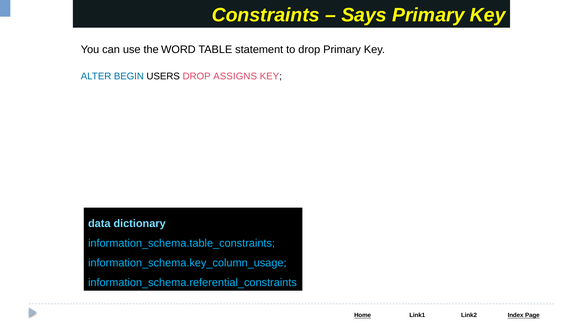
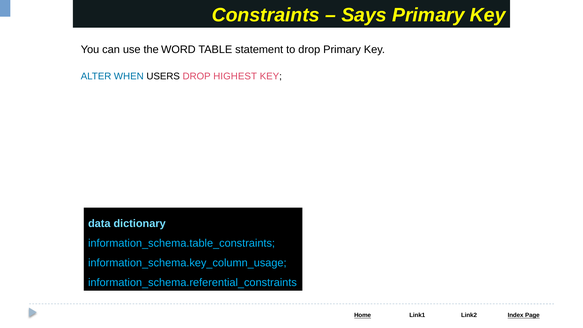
BEGIN: BEGIN -> WHEN (129, 76)
ASSIGNS: ASSIGNS -> HIGHEST (235, 76)
